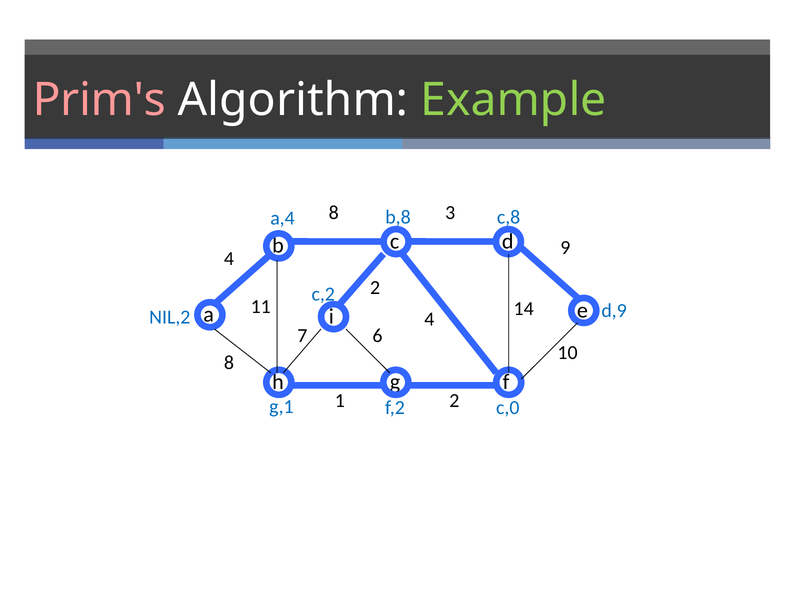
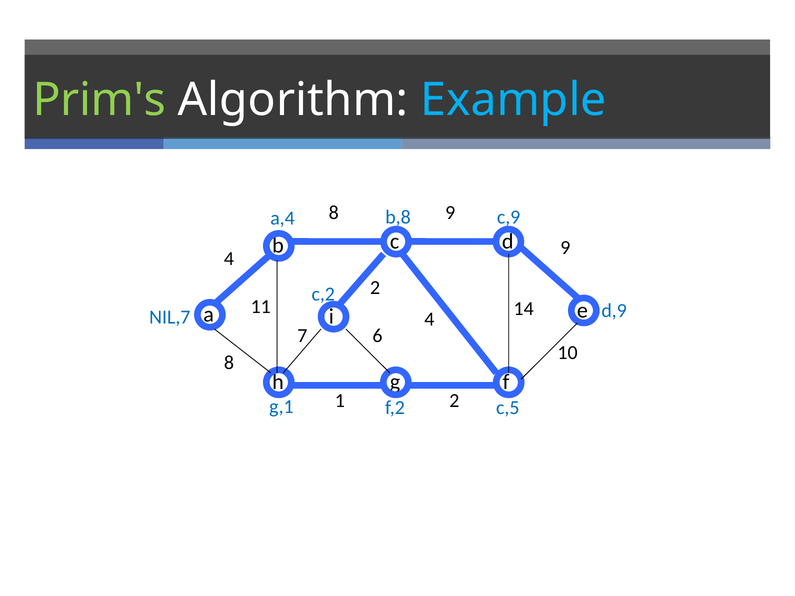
Prim's colour: pink -> light green (99, 100)
Example colour: light green -> light blue (513, 100)
8 3: 3 -> 9 (450, 213)
c,8: c,8 -> c,9 (509, 217)
NIL,2: NIL,2 -> NIL,7 (170, 317)
c,0: c,0 -> c,5 (508, 408)
